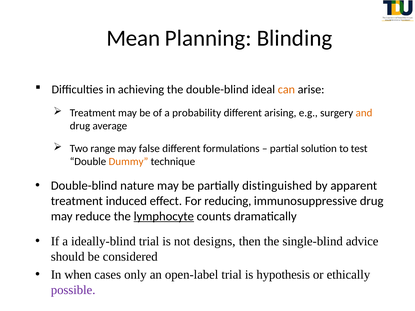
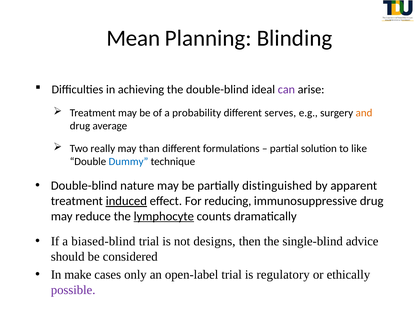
can colour: orange -> purple (286, 90)
arising: arising -> serves (280, 113)
range: range -> really (103, 149)
false: false -> than (149, 149)
test: test -> like (359, 149)
Dummy colour: orange -> blue (128, 162)
induced underline: none -> present (126, 201)
ideally-blind: ideally-blind -> biased-blind (103, 241)
when: when -> make (78, 275)
hypothesis: hypothesis -> regulatory (283, 275)
